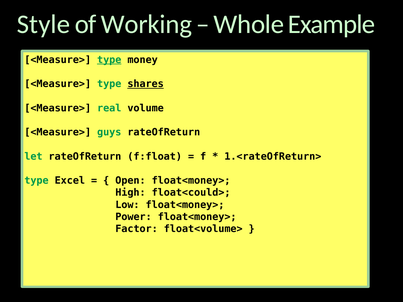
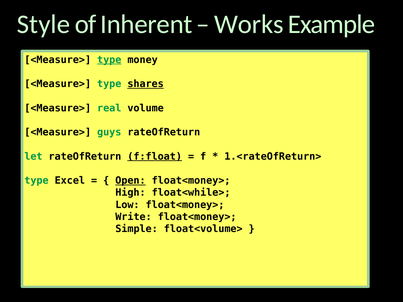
Working: Working -> Inherent (146, 24)
Whole: Whole -> Works (249, 24)
f:float underline: none -> present (155, 157)
Open underline: none -> present (130, 181)
float<could>: float<could> -> float<while> (191, 193)
Power: Power -> Write (134, 217)
Factor: Factor -> Simple (137, 229)
